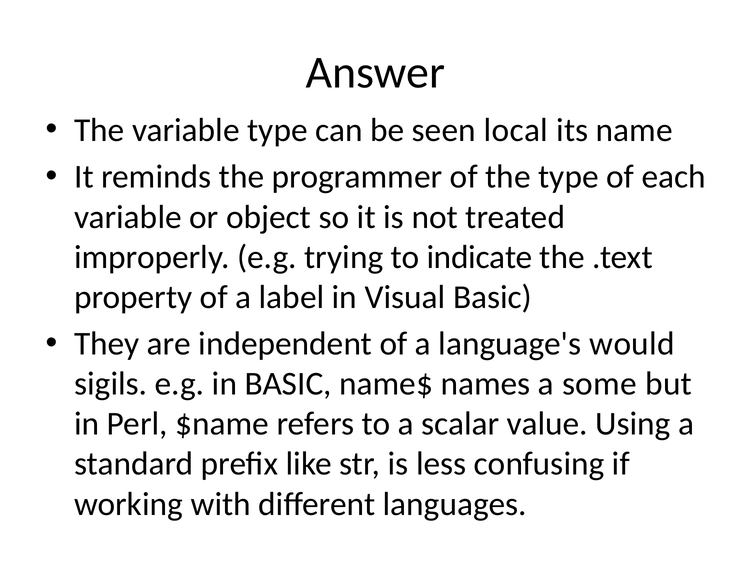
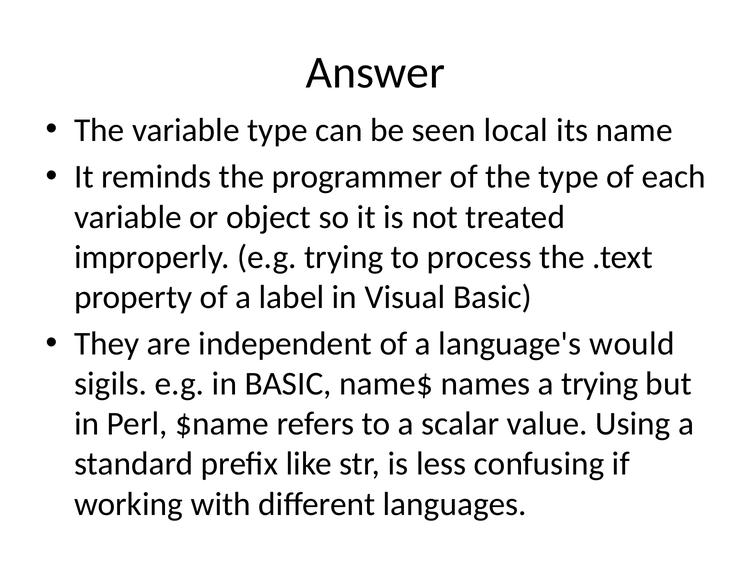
indicate: indicate -> process (479, 257)
a some: some -> trying (600, 384)
